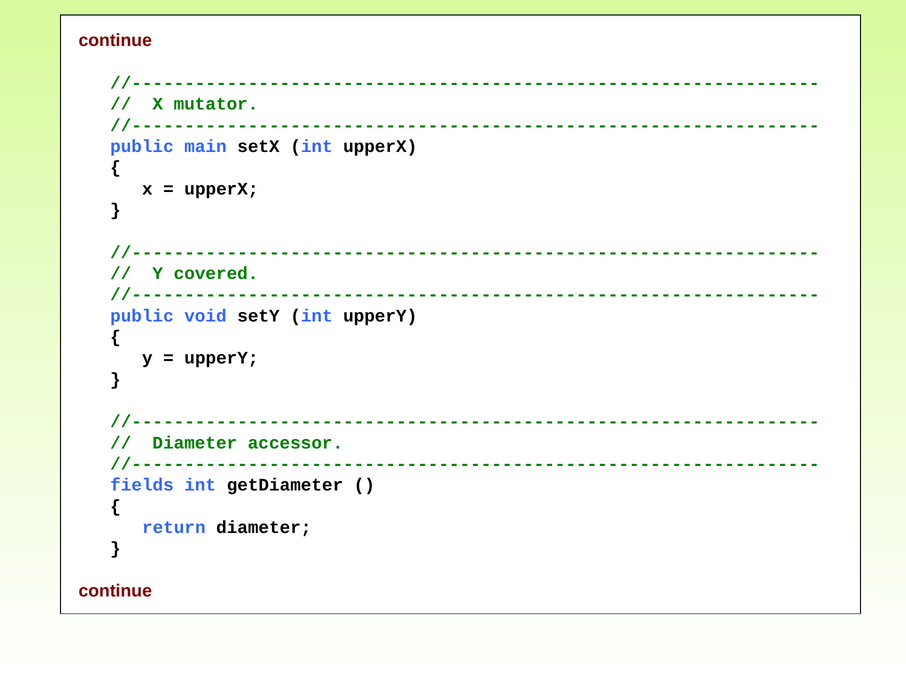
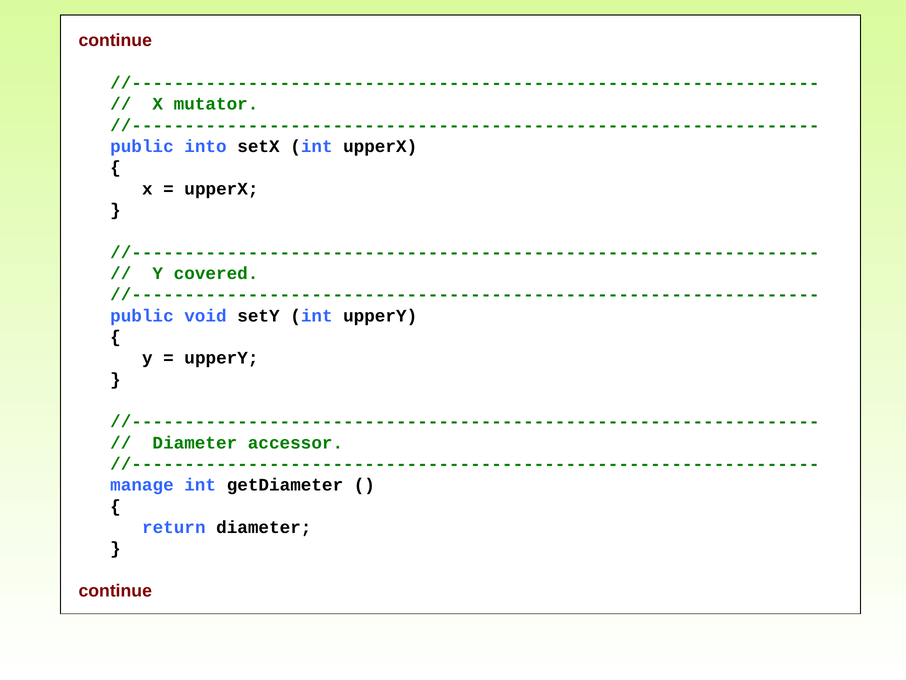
main: main -> into (205, 146)
fields: fields -> manage (142, 485)
